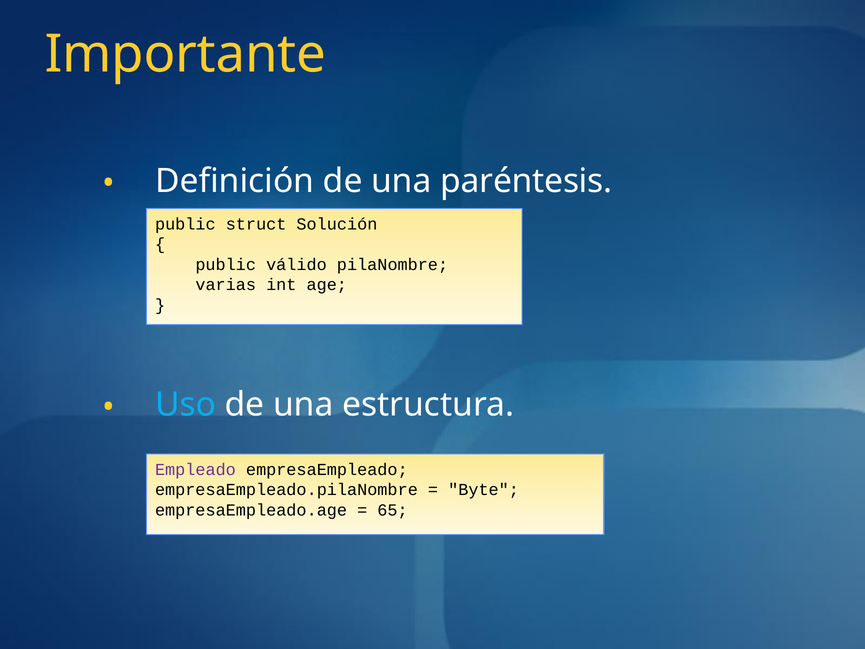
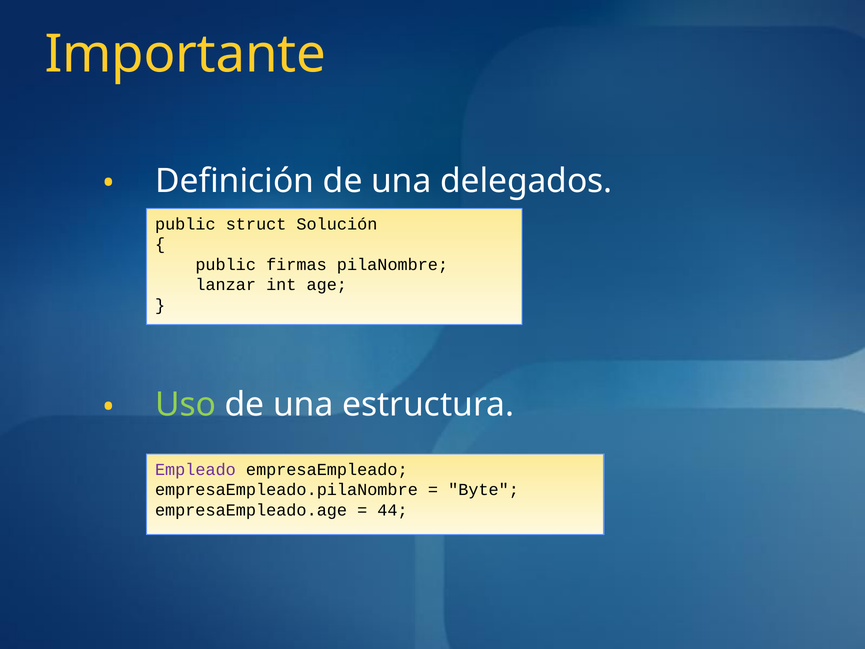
paréntesis: paréntesis -> delegados (526, 181)
válido: válido -> firmas (296, 265)
varias: varias -> lanzar (226, 285)
Uso colour: light blue -> light green (186, 405)
65: 65 -> 44 (393, 510)
